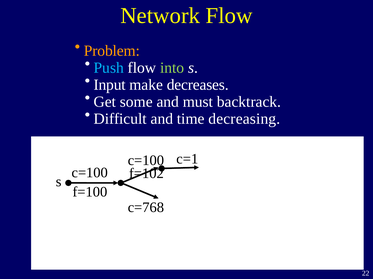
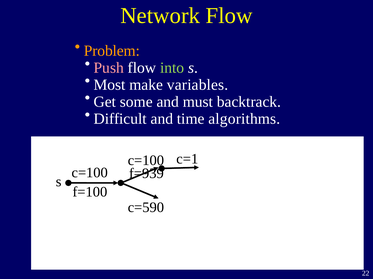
Push colour: light blue -> pink (109, 68)
Input: Input -> Most (110, 85)
decreases: decreases -> variables (198, 85)
decreasing: decreasing -> algorithms (244, 119)
f=102: f=102 -> f=939 (146, 174)
c=768: c=768 -> c=590 (146, 208)
